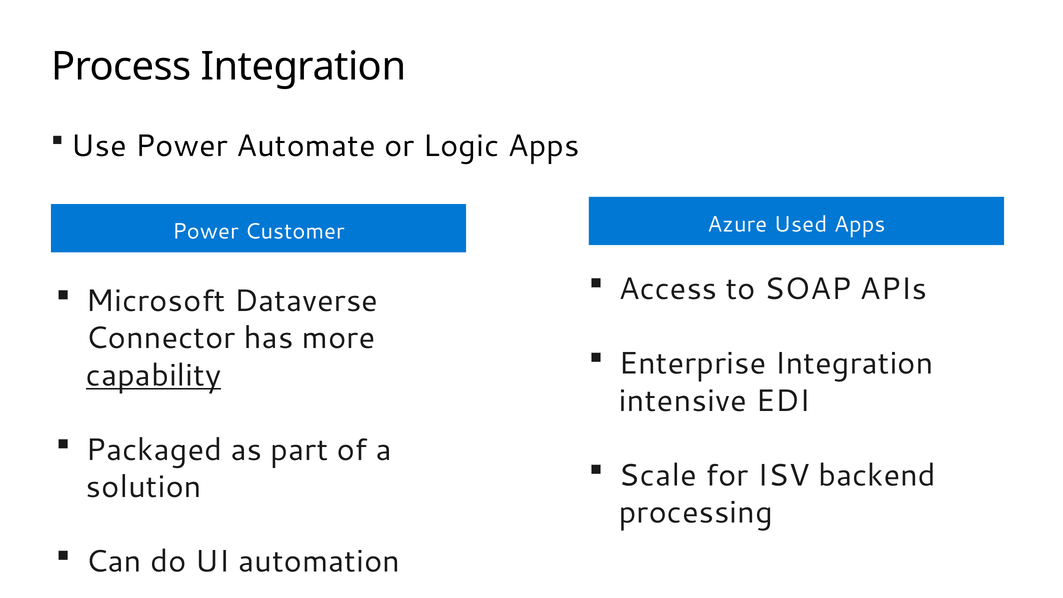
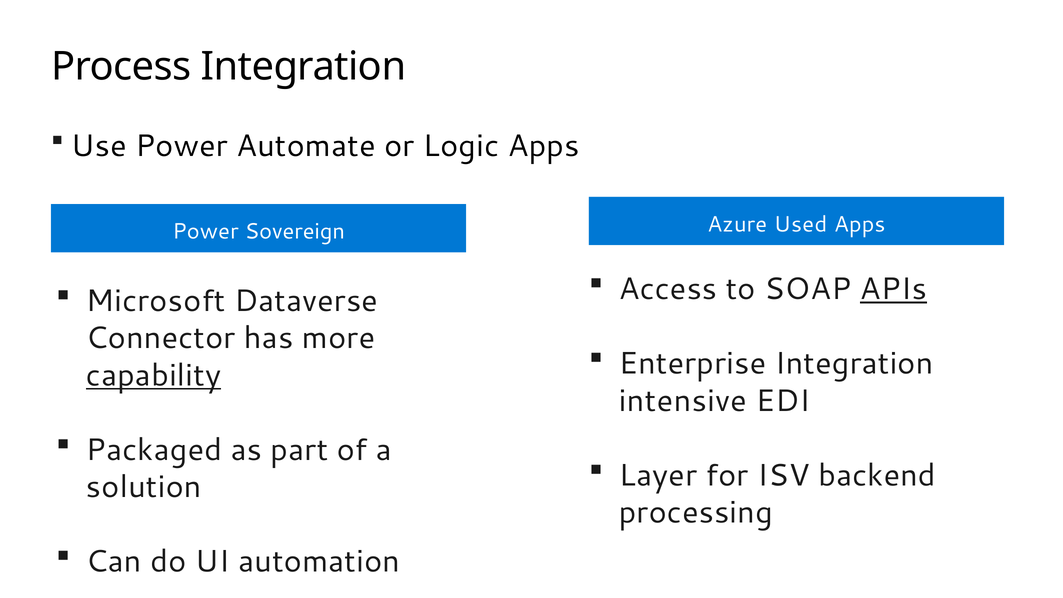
Customer: Customer -> Sovereign (295, 232)
APIs underline: none -> present (894, 289)
Scale: Scale -> Layer (658, 475)
